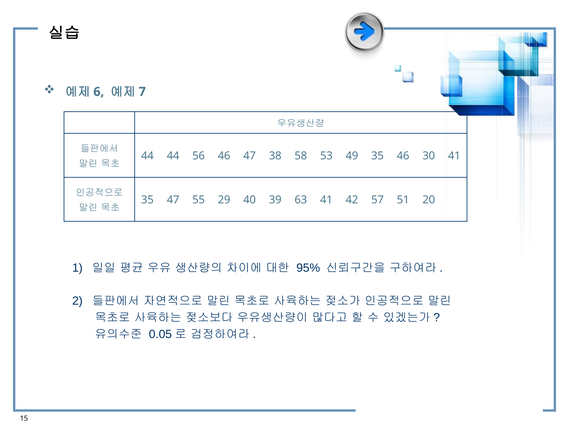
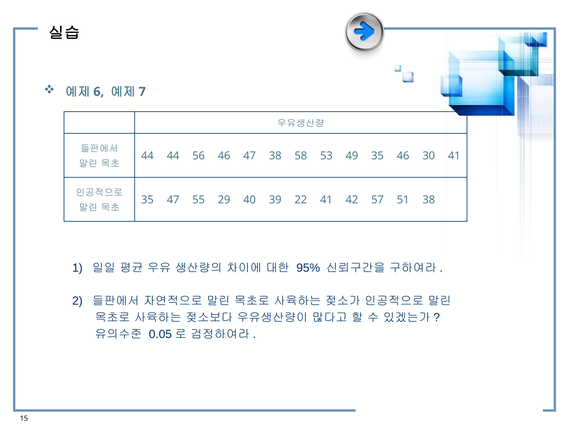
63: 63 -> 22 (301, 200)
51 20: 20 -> 38 (429, 200)
